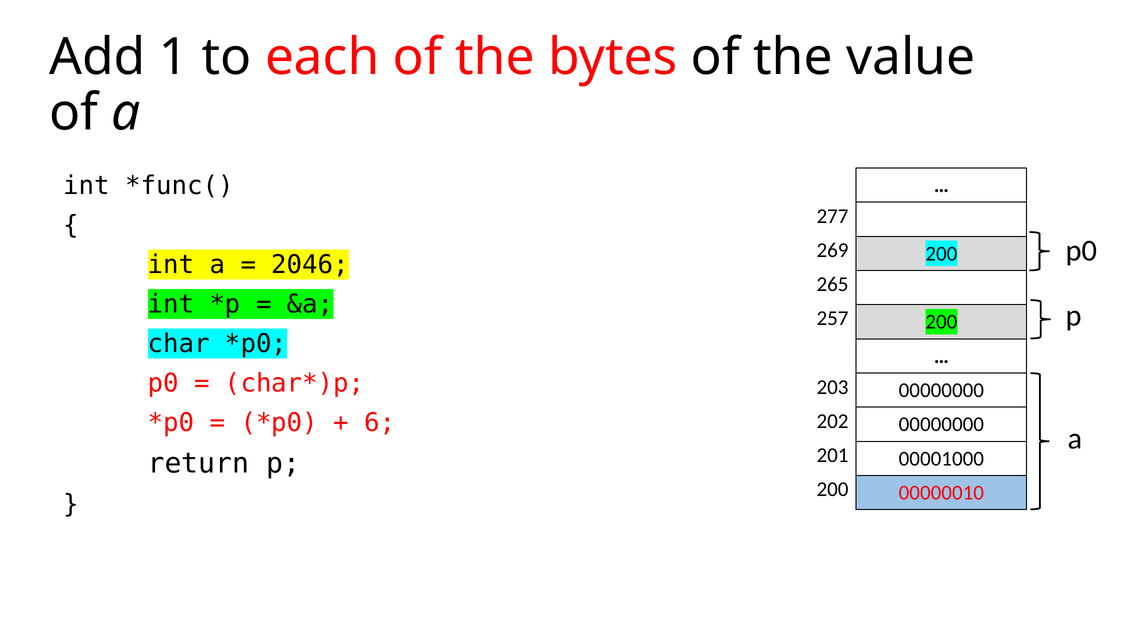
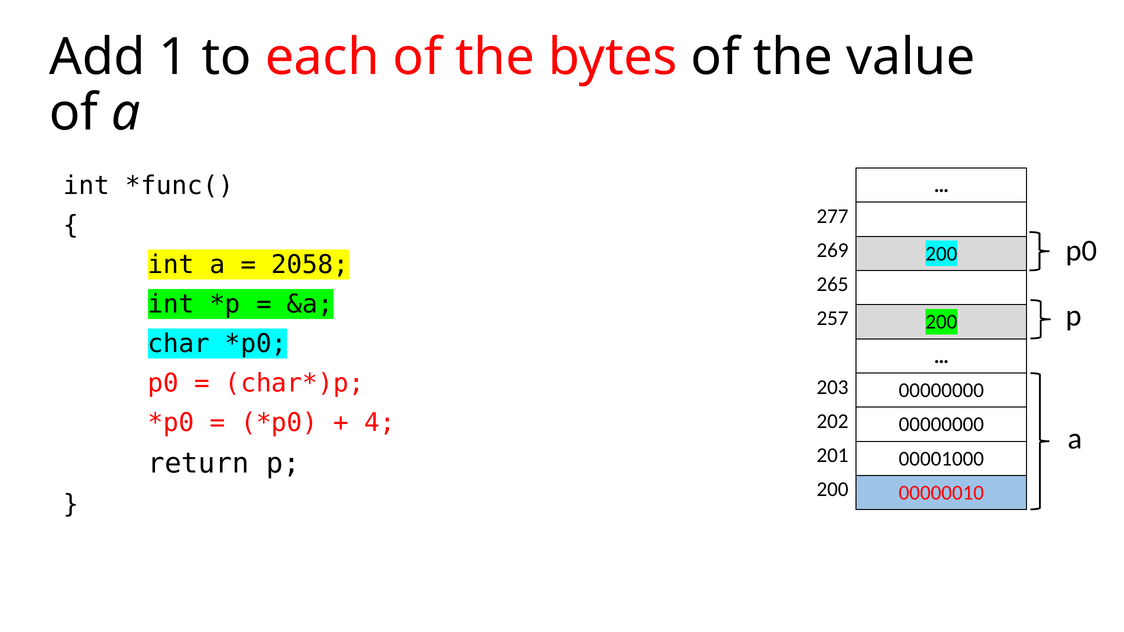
2046: 2046 -> 2058 (310, 265)
6: 6 -> 4 (380, 423)
